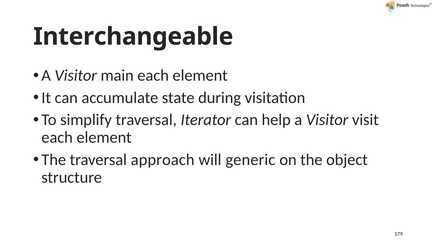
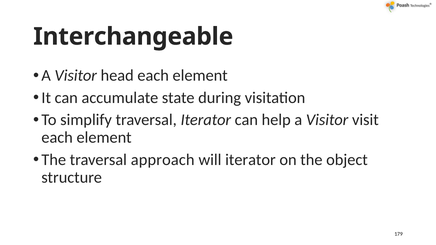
main: main -> head (117, 76)
will generic: generic -> iterator (250, 160)
